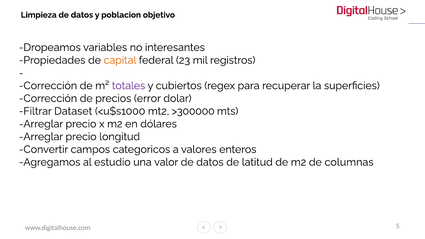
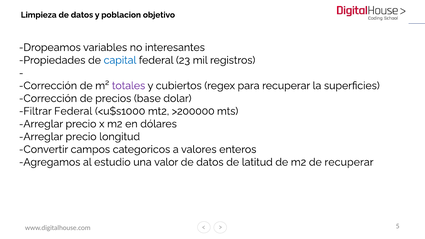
capital colour: orange -> blue (120, 60)
error: error -> base (147, 98)
Filtrar Dataset: Dataset -> Federal (73, 111)
>300000: >300000 -> >200000 (193, 111)
de columnas: columnas -> recuperar (349, 162)
